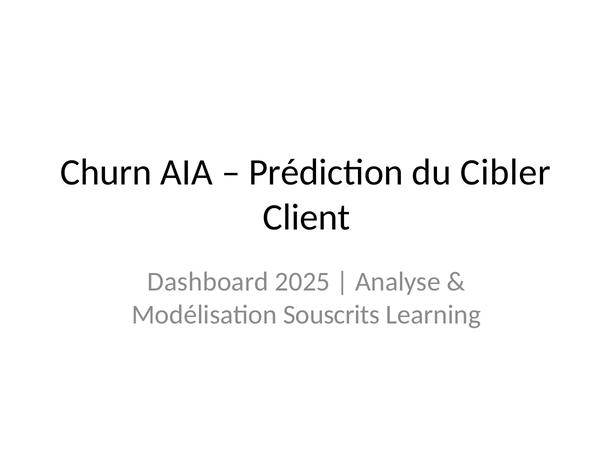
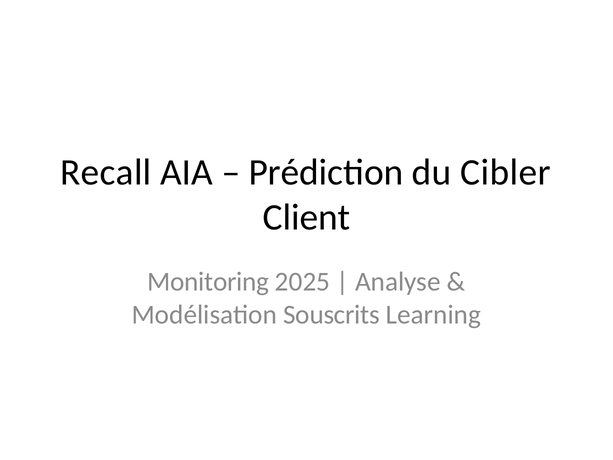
Churn: Churn -> Recall (106, 172)
Dashboard: Dashboard -> Monitoring (208, 282)
